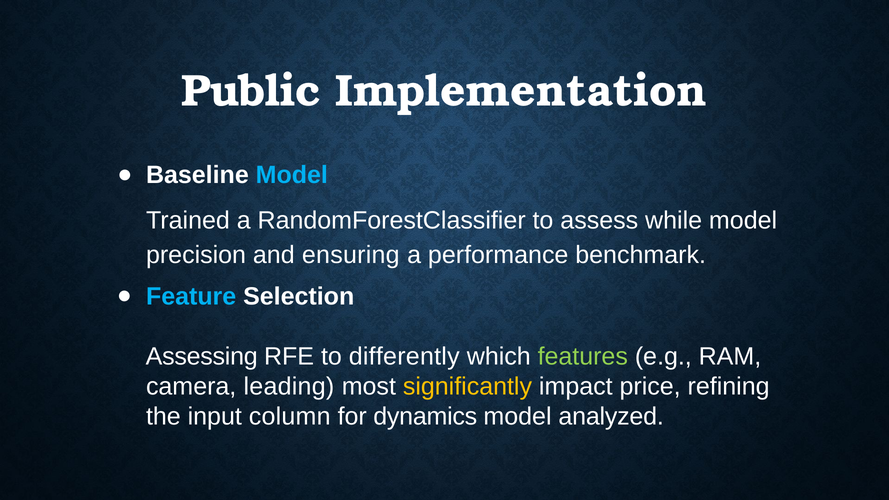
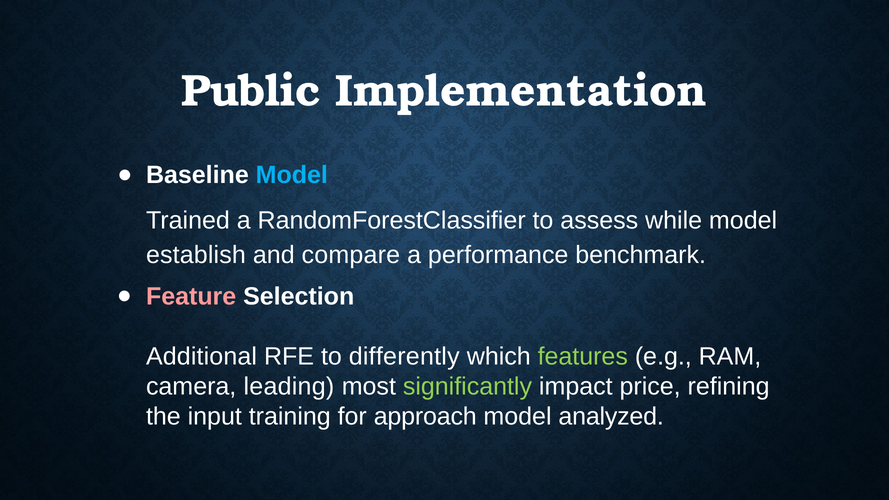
precision: precision -> establish (196, 255)
ensuring: ensuring -> compare (351, 255)
Feature colour: light blue -> pink (191, 296)
Assessing: Assessing -> Additional (202, 356)
significantly colour: yellow -> light green (467, 386)
column: column -> training (290, 416)
dynamics: dynamics -> approach (425, 416)
